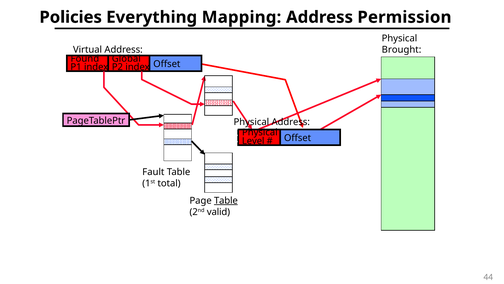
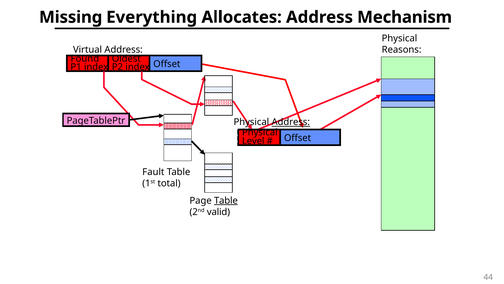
Policies: Policies -> Missing (71, 17)
Mapping: Mapping -> Allocates (242, 17)
Permission: Permission -> Mechanism (405, 17)
Brought: Brought -> Reasons (402, 50)
Global: Global -> Oldest (126, 58)
Address underline: none -> present (291, 122)
